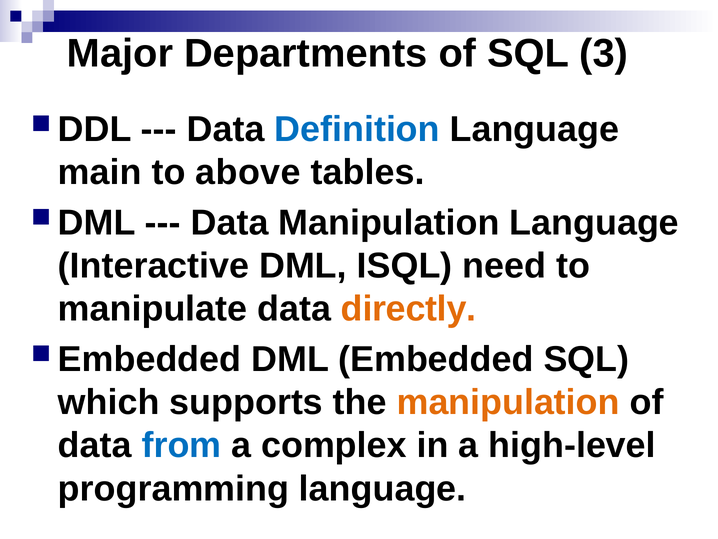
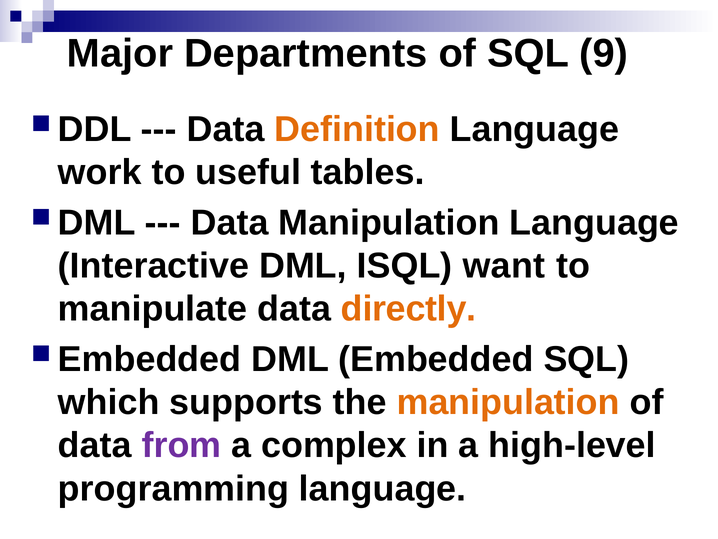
3: 3 -> 9 (604, 54)
Definition colour: blue -> orange (357, 129)
main: main -> work (100, 172)
above: above -> useful (248, 172)
need: need -> want (504, 266)
from colour: blue -> purple (182, 445)
